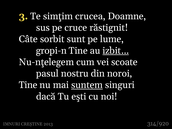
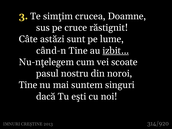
sorbit: sorbit -> astăzi (52, 39)
gropi-n: gropi-n -> când-n (51, 51)
suntem underline: present -> none (87, 85)
